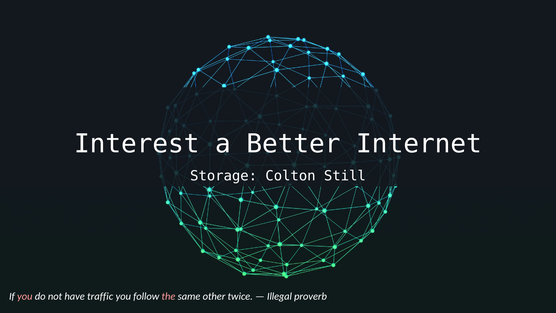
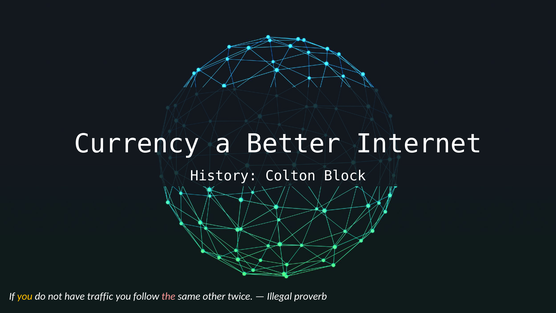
Interest: Interest -> Currency (137, 144)
Storage: Storage -> History (224, 176)
Still: Still -> Block (345, 176)
you colour: pink -> yellow (25, 296)
